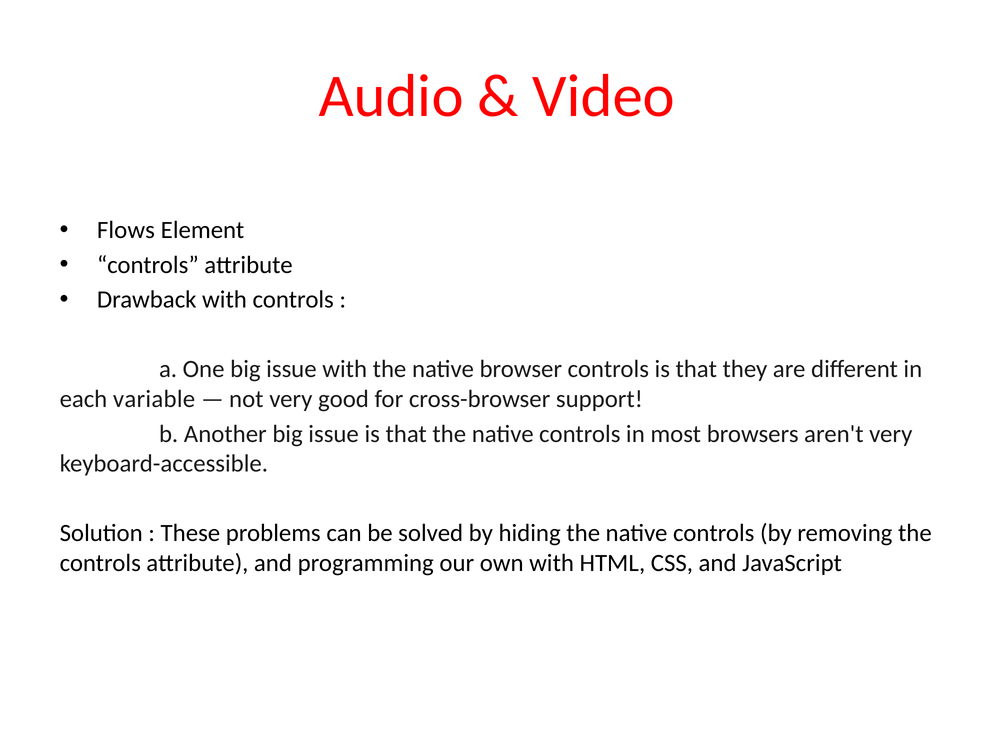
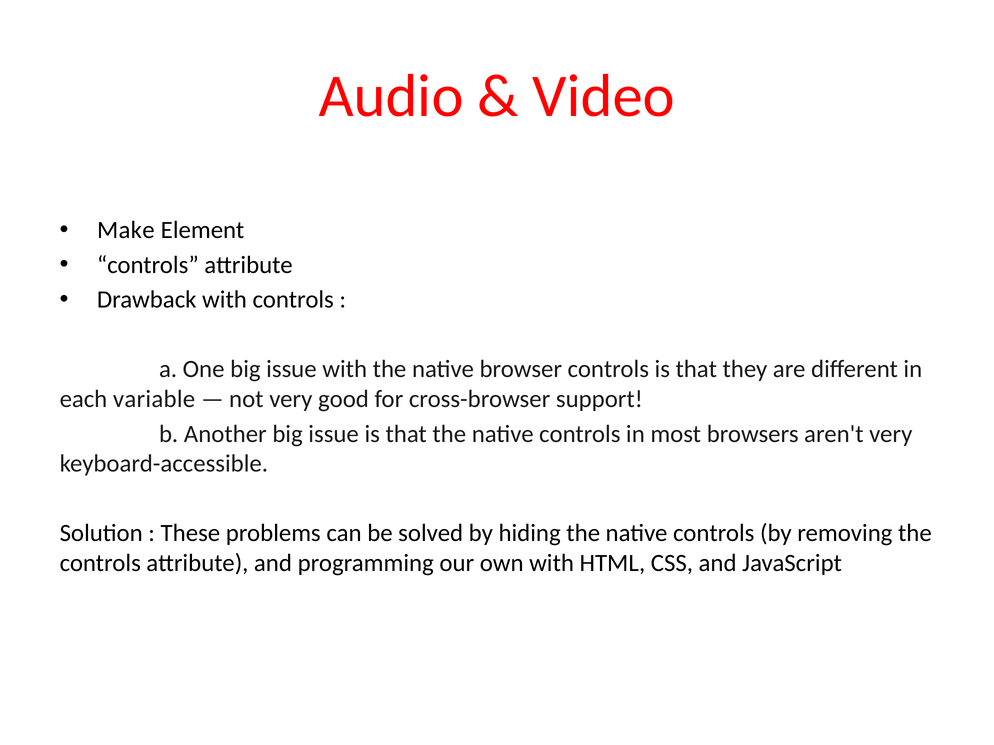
Flows: Flows -> Make (126, 230)
